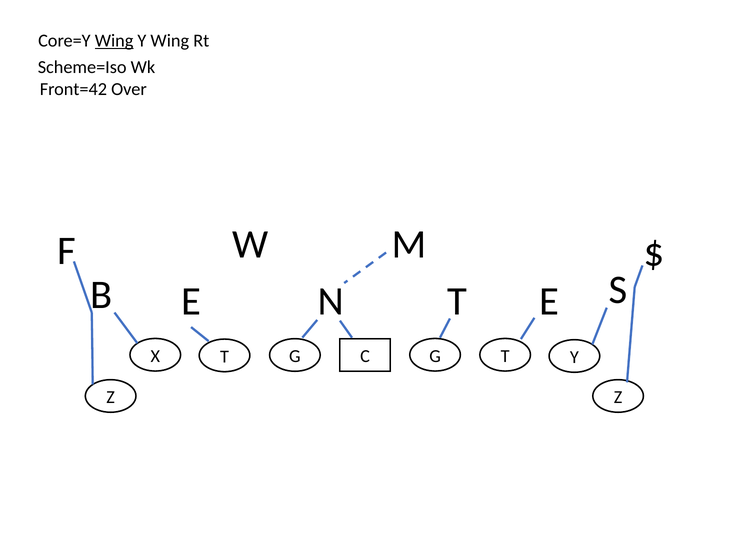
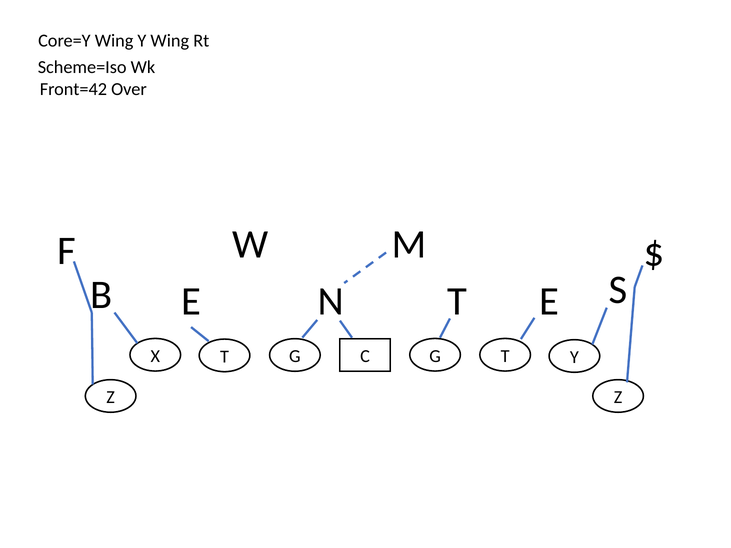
Wing underline: present -> none (114, 41)
